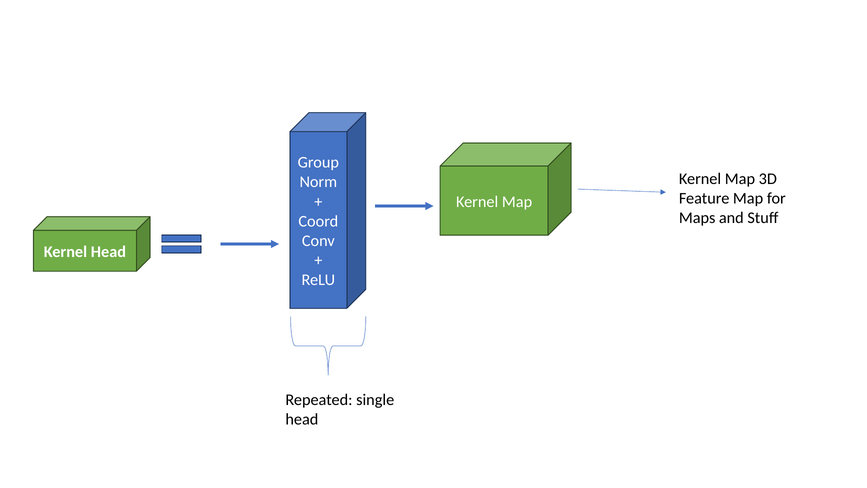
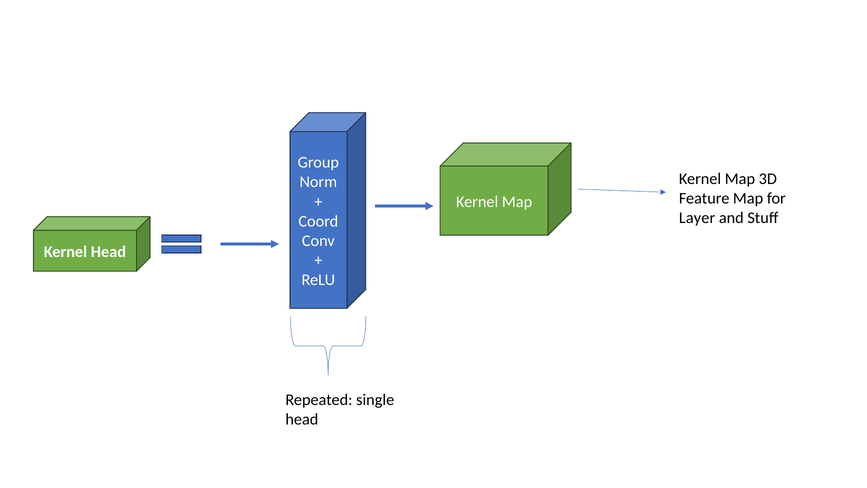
Maps: Maps -> Layer (697, 218)
